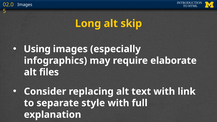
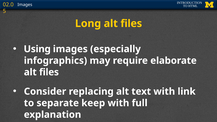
Long alt skip: skip -> files (131, 24)
style: style -> keep (93, 103)
